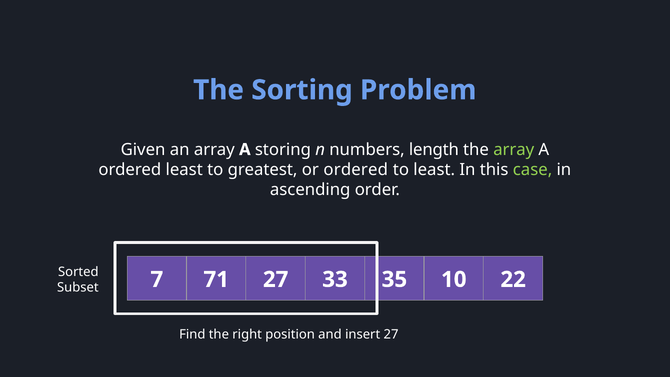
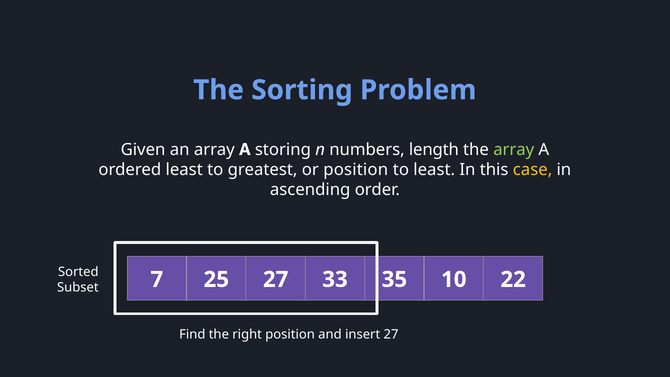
or ordered: ordered -> position (356, 170)
case colour: light green -> yellow (533, 170)
71: 71 -> 25 (216, 279)
